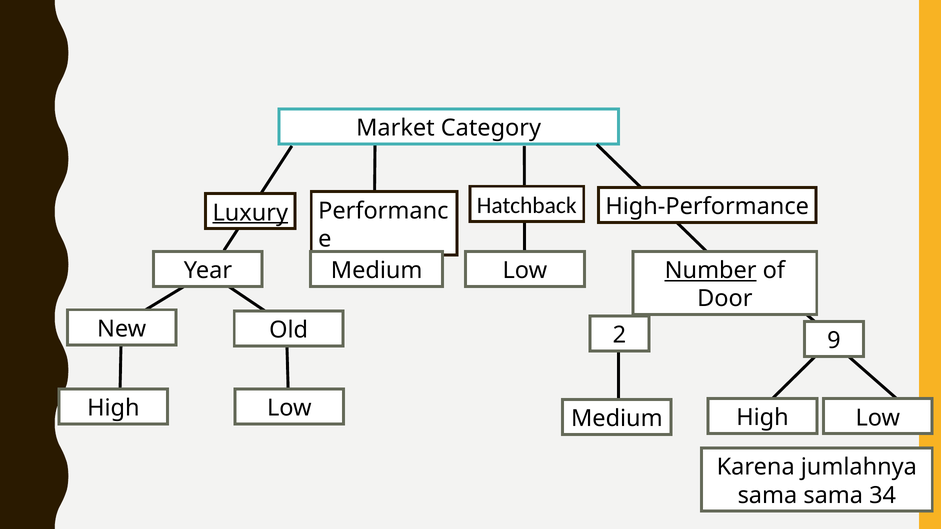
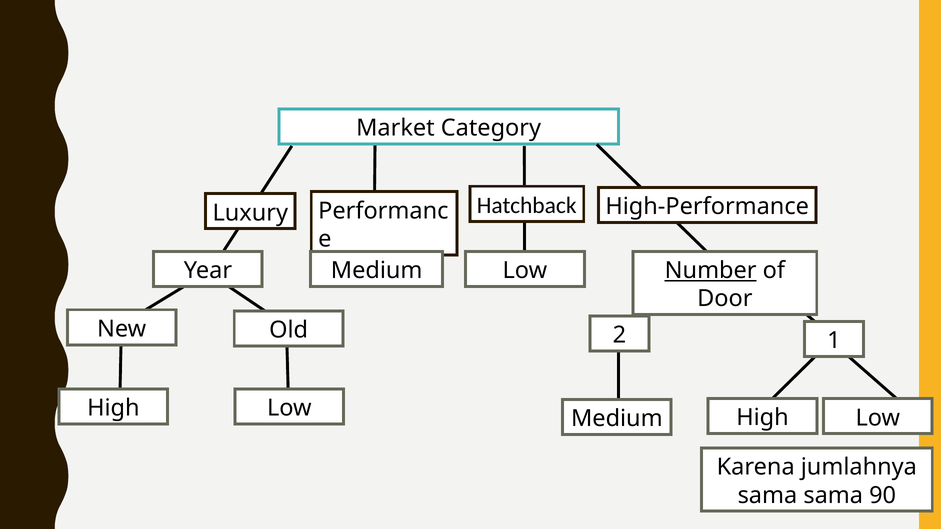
Luxury underline: present -> none (250, 213)
9: 9 -> 1 (834, 341)
34: 34 -> 90 (883, 496)
